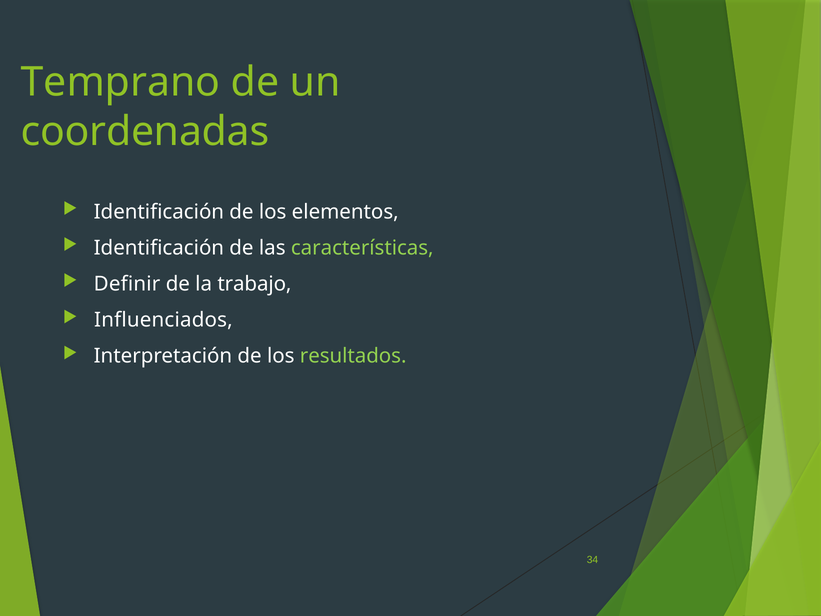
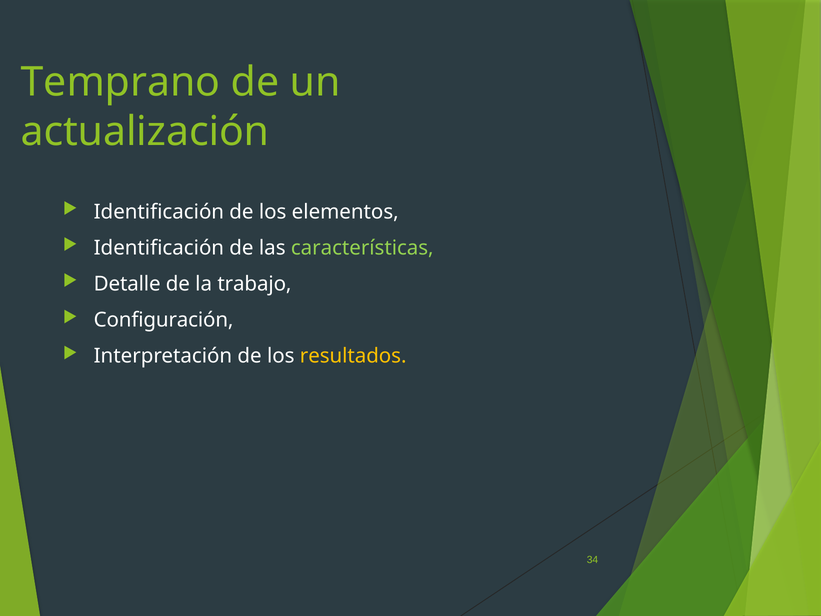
coordenadas: coordenadas -> actualización (145, 131)
Definir: Definir -> Detalle (127, 284)
Influenciados: Influenciados -> Configuración (164, 320)
resultados colour: light green -> yellow (353, 356)
